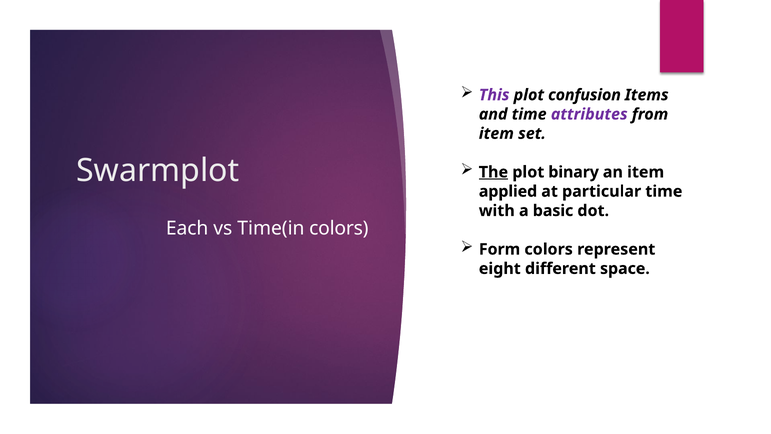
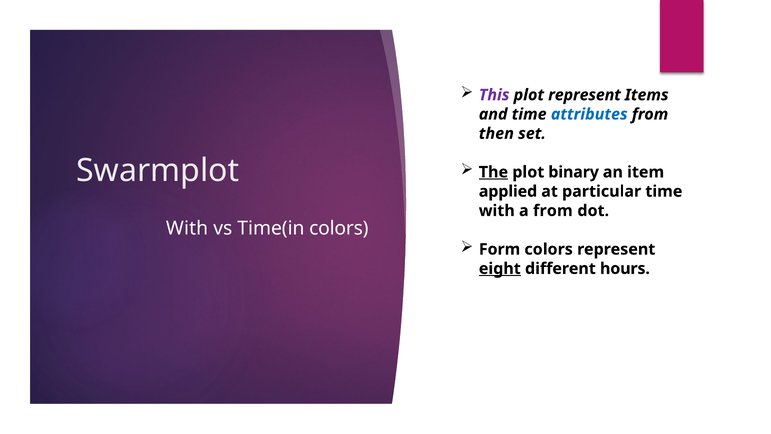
plot confusion: confusion -> represent (584, 95)
attributes colour: purple -> blue (589, 114)
item: item -> then (496, 133)
a basic: basic -> from (553, 211)
Each: Each -> With (187, 228)
eight underline: none -> present (500, 268)
space: space -> hours (625, 268)
